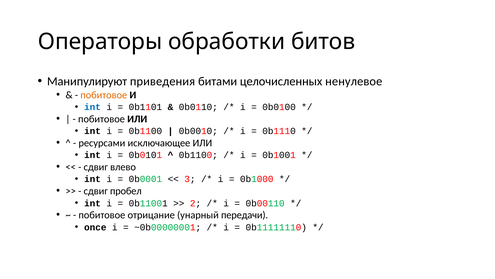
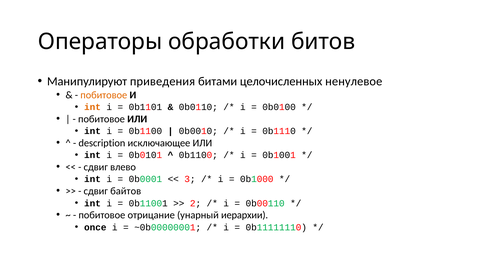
int colour: blue -> orange (92, 107)
ресурсами: ресурсами -> description (102, 143)
пробел: пробел -> байтов (126, 191)
передачи: передачи -> иерархии (245, 215)
